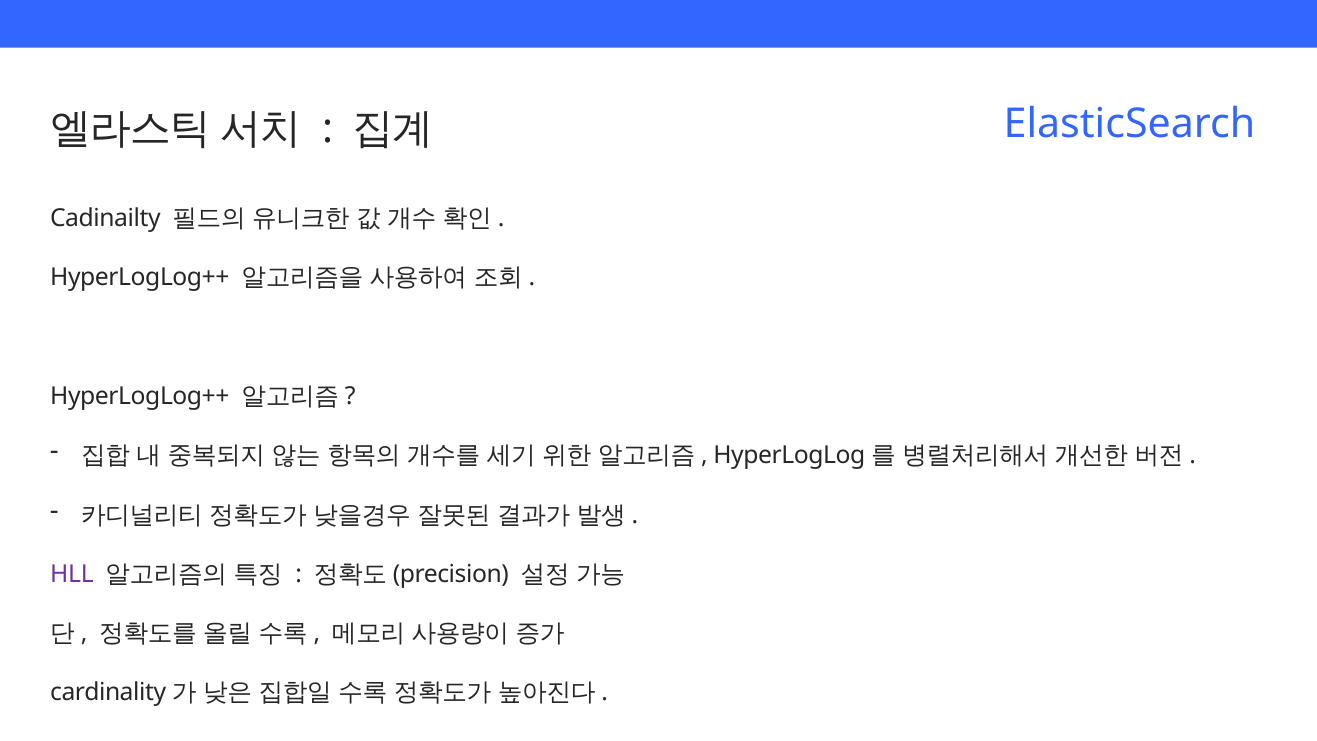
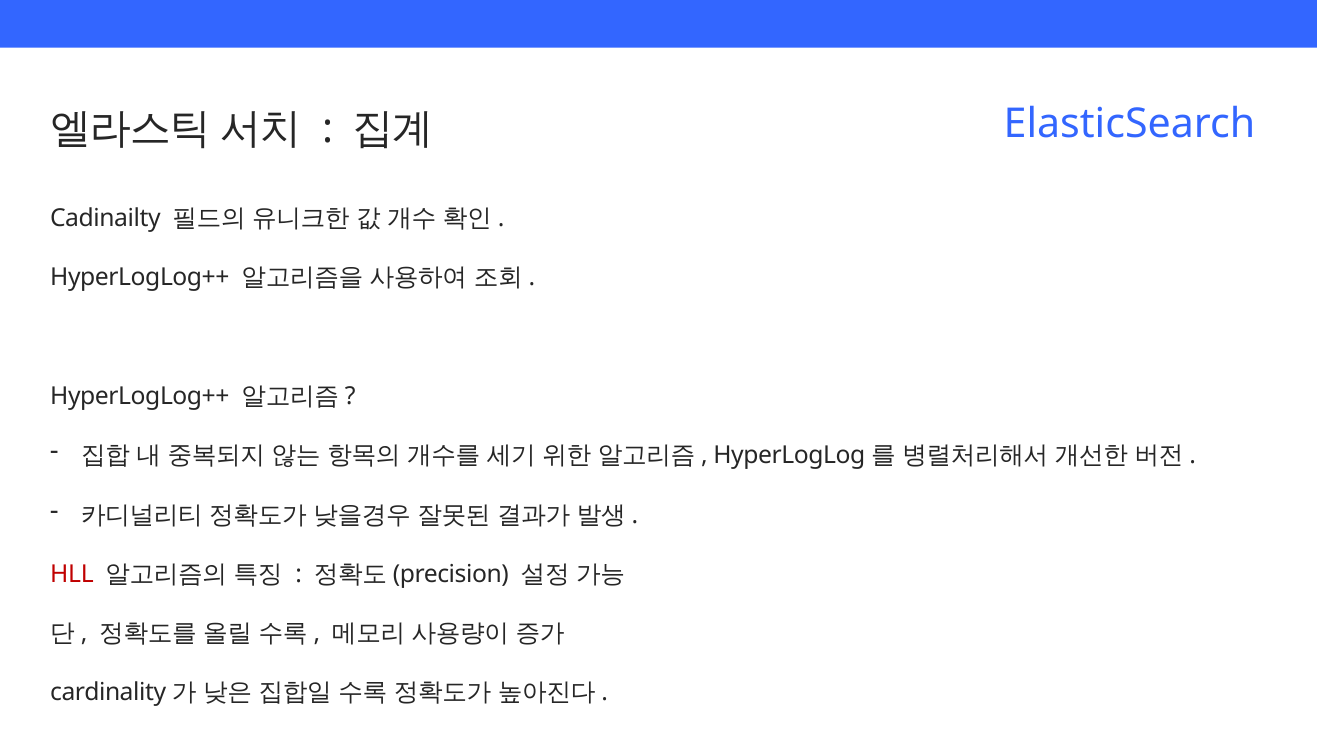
HLL colour: purple -> red (72, 574)
